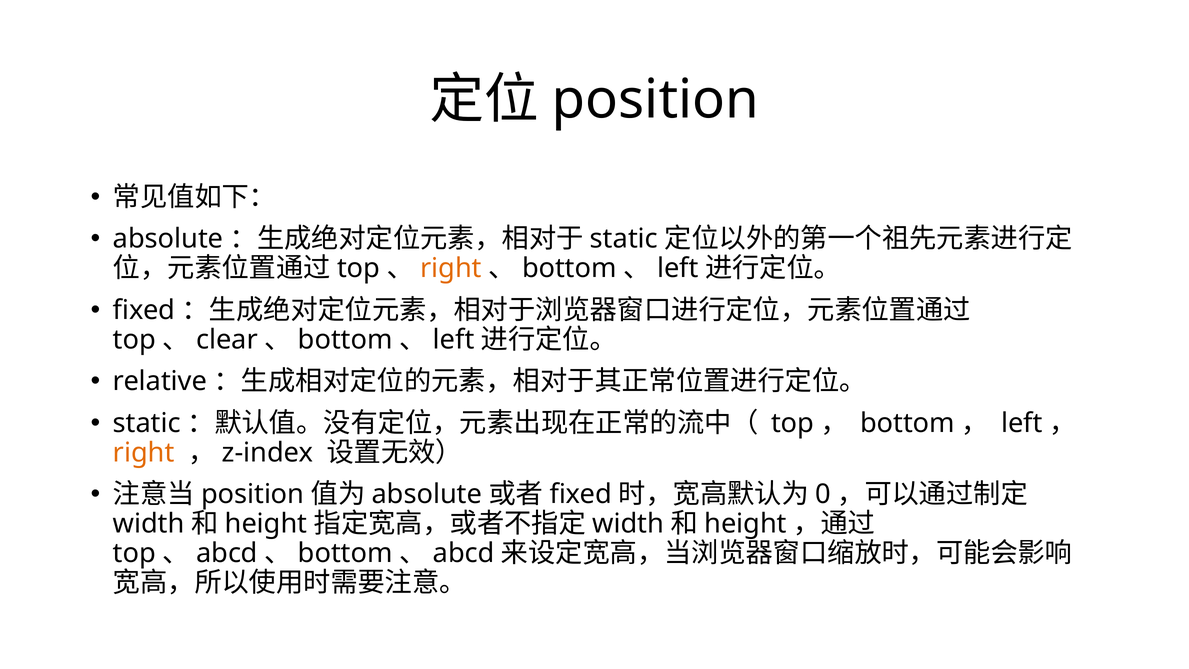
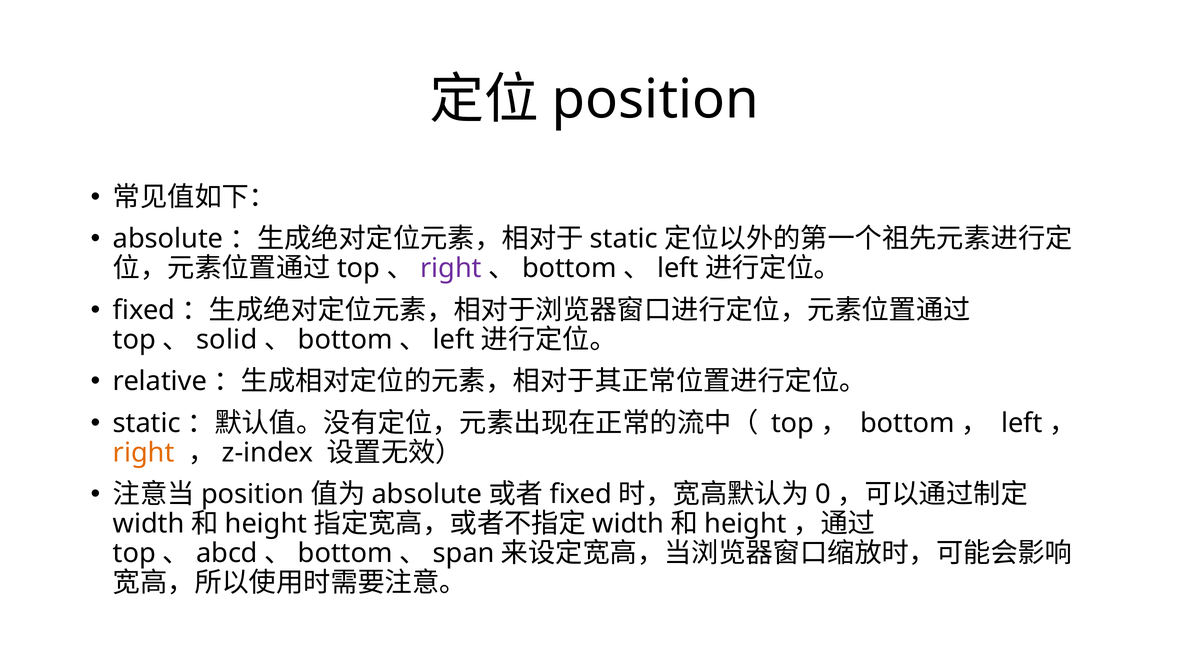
right colour: orange -> purple (451, 268)
clear: clear -> solid (227, 339)
abcd: abcd -> span (464, 553)
